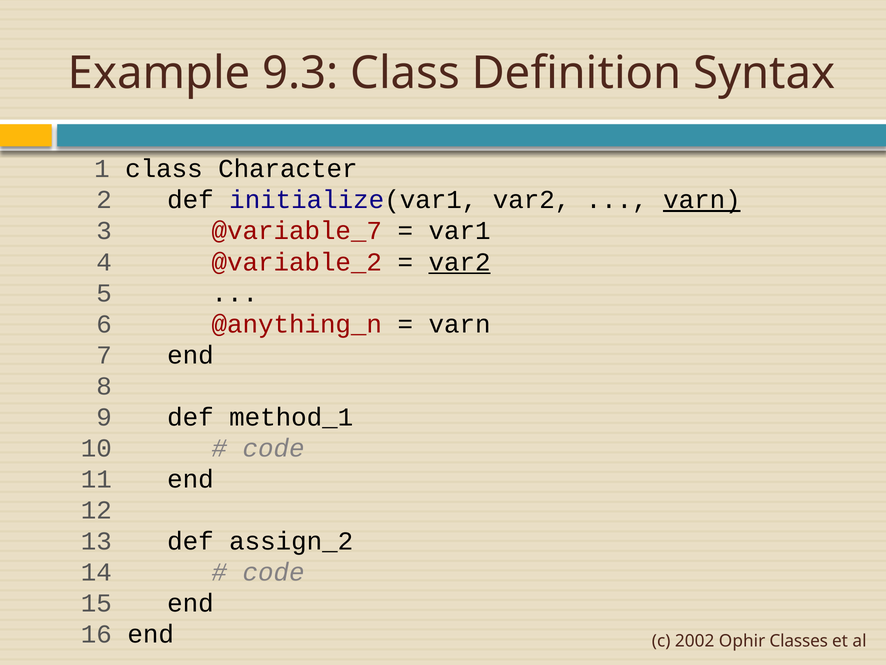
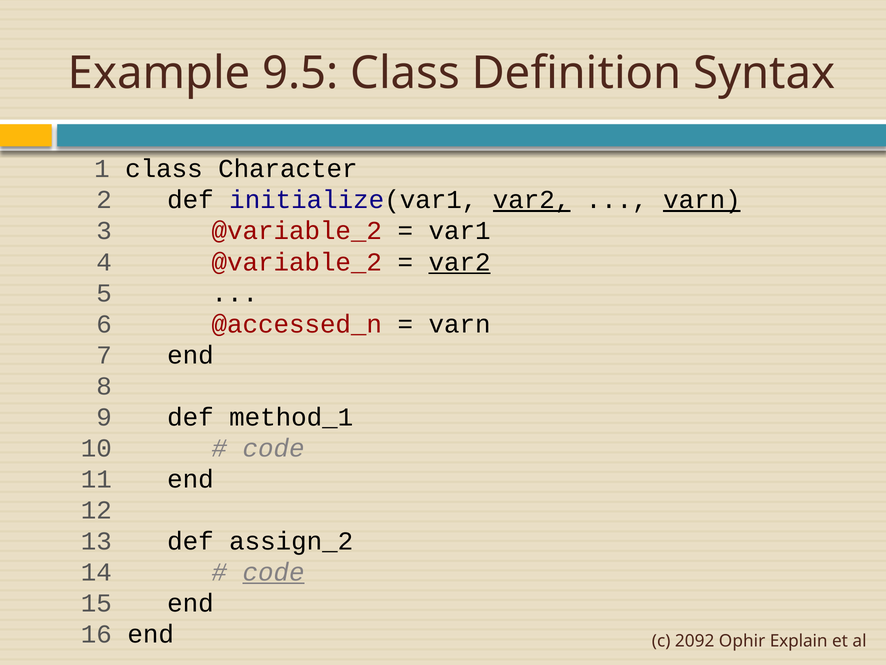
9.3: 9.3 -> 9.5 (300, 73)
var2 underline: none -> present (532, 200)
3 @variable_7: @variable_7 -> @variable_2 (297, 231)
@anything_n: @anything_n -> @accessed_n (297, 324)
code underline: none -> present (274, 572)
2002: 2002 -> 2092 (695, 641)
Classes: Classes -> Explain (799, 641)
